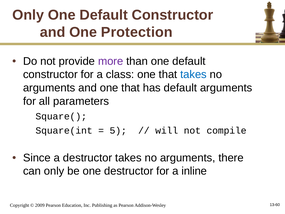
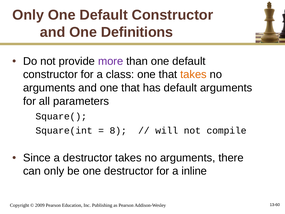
Protection: Protection -> Definitions (137, 32)
takes colour: blue -> orange (194, 74)
5: 5 -> 8 (118, 130)
